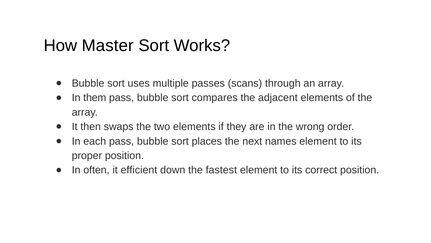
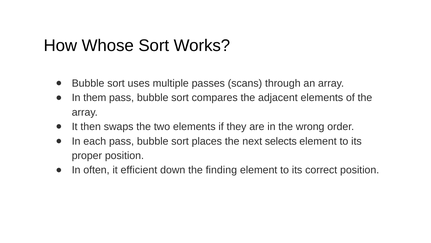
Master: Master -> Whose (108, 45)
names: names -> selects (281, 141)
fastest: fastest -> finding (221, 170)
